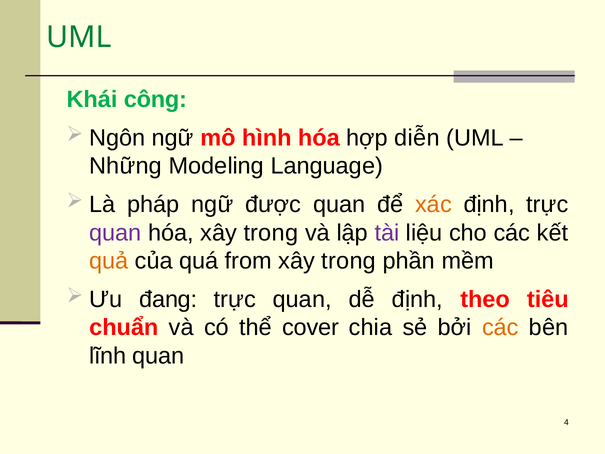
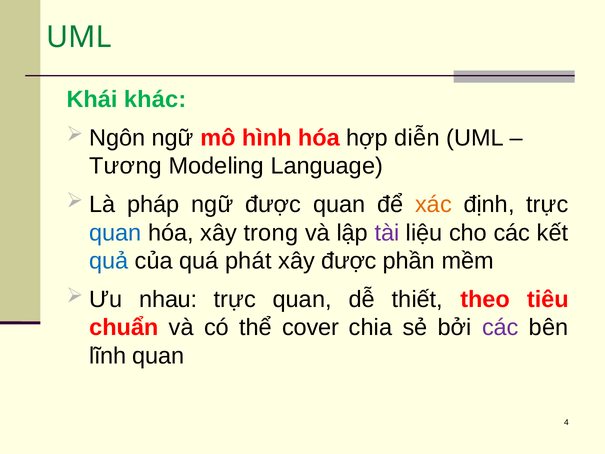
công: công -> khác (155, 99)
Những: Những -> Tương (126, 166)
quan colour: purple -> blue (115, 233)
quả colour: orange -> blue (109, 261)
from: from -> phát (248, 261)
trong: trong -> được (349, 261)
đang: đang -> nhau (168, 299)
dễ định: định -> thiết (417, 299)
các colour: orange -> purple (500, 328)
